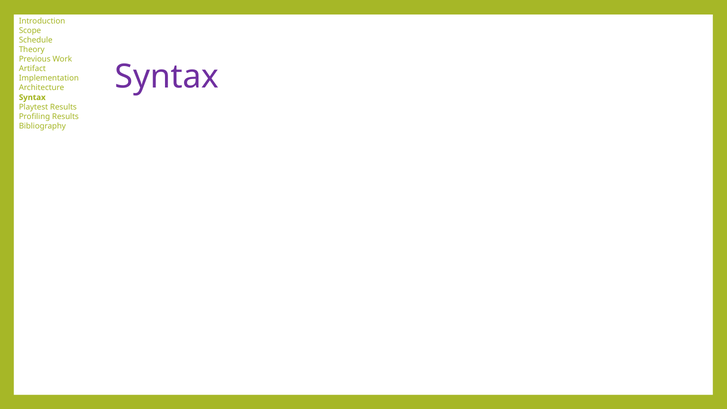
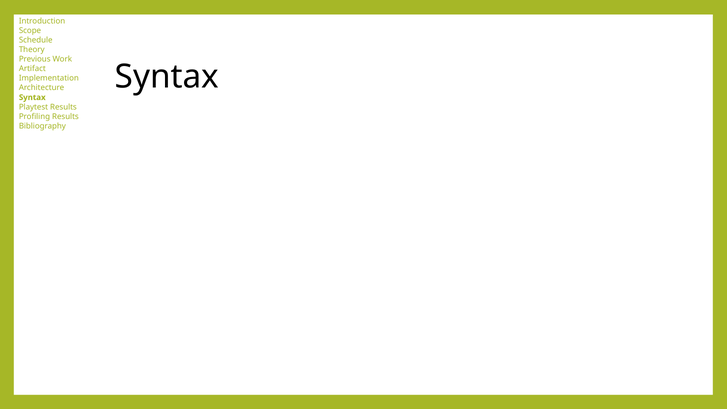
Syntax colour: purple -> black (167, 77)
